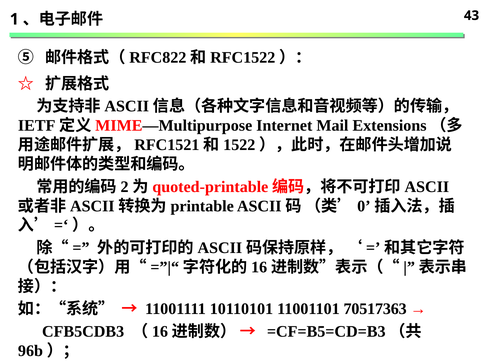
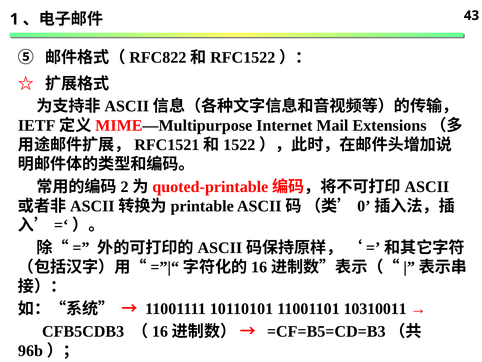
70517363: 70517363 -> 10310011 (375, 309)
